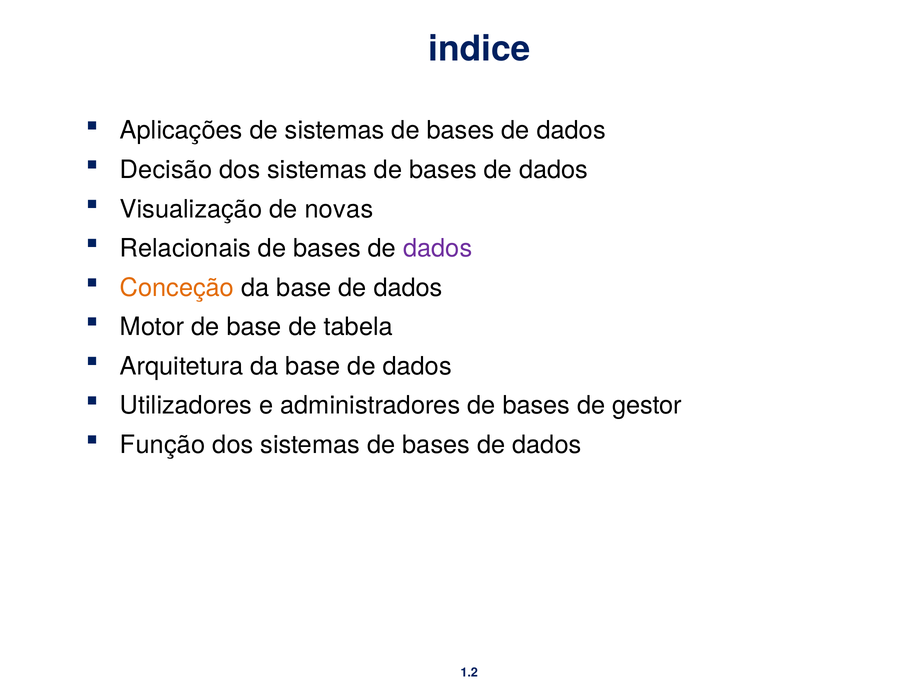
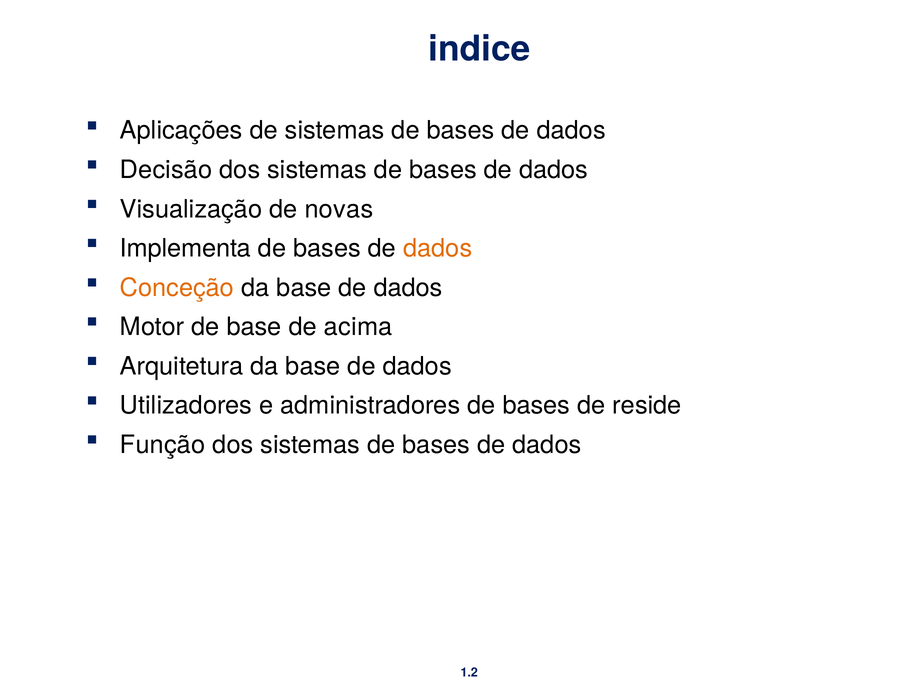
Relacionais: Relacionais -> Implementa (186, 248)
dados colour: purple -> orange (438, 248)
tabela: tabela -> acima (358, 327)
gestor: gestor -> reside (647, 406)
